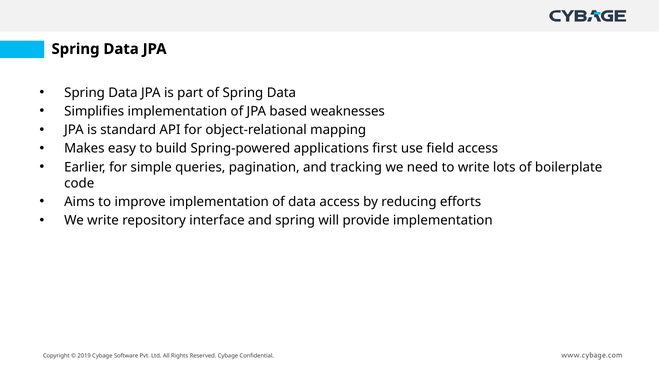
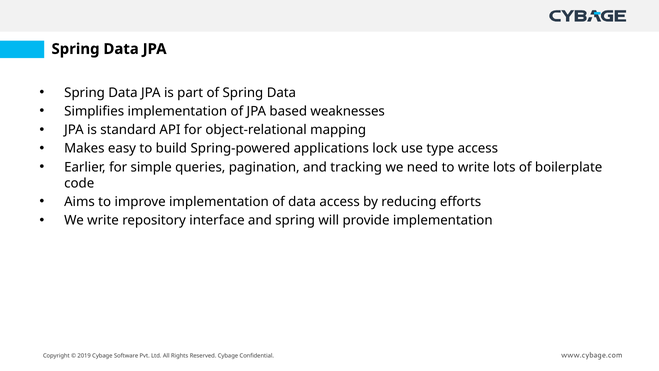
first: first -> lock (385, 148)
field: field -> type (440, 148)
